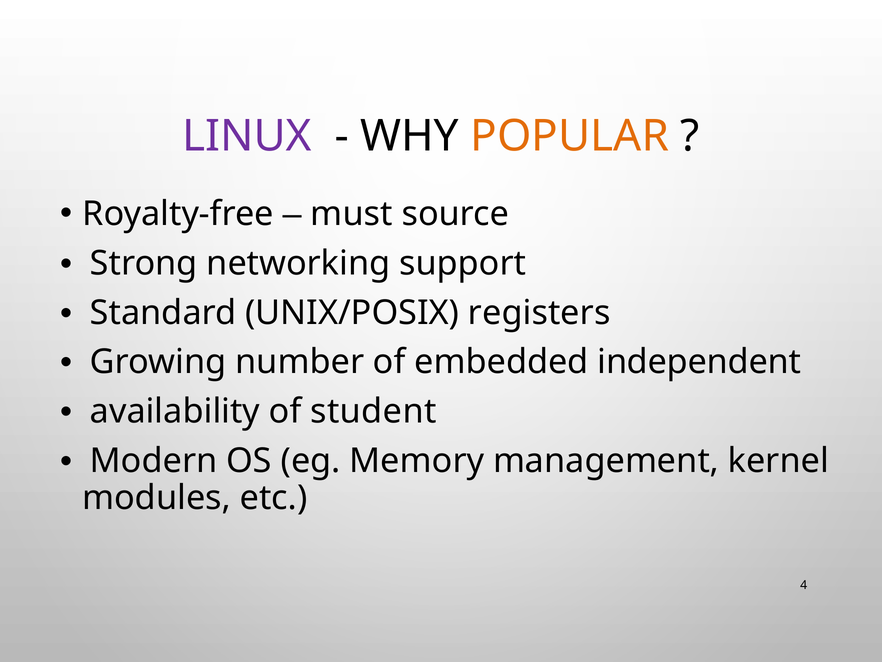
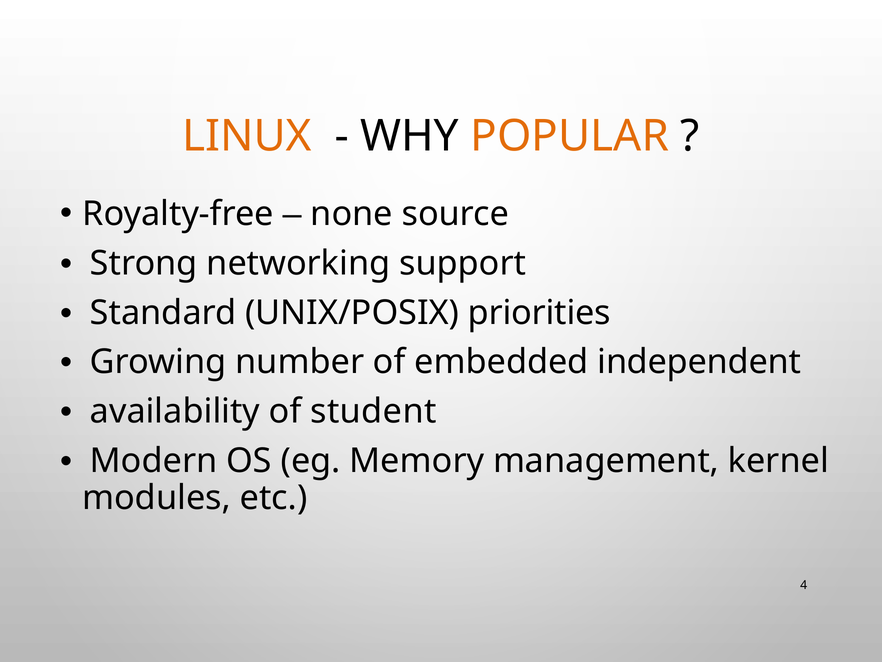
LINUX colour: purple -> orange (247, 136)
must: must -> none (352, 214)
registers: registers -> priorities (539, 312)
